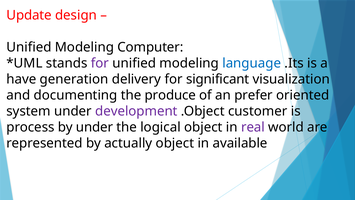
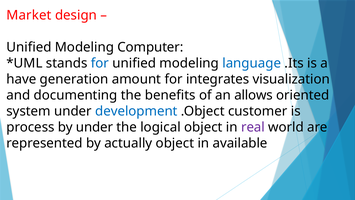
Update: Update -> Market (29, 15)
for colour: purple -> blue (100, 63)
delivery: delivery -> amount (136, 79)
significant: significant -> integrates (218, 79)
produce: produce -> benefits (170, 95)
prefer: prefer -> allows (254, 95)
development colour: purple -> blue (136, 111)
